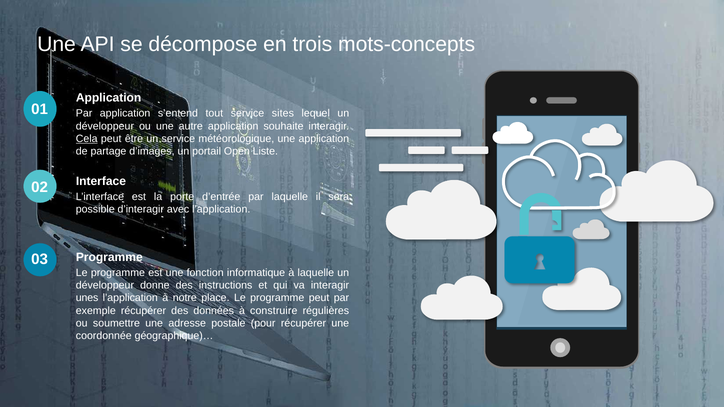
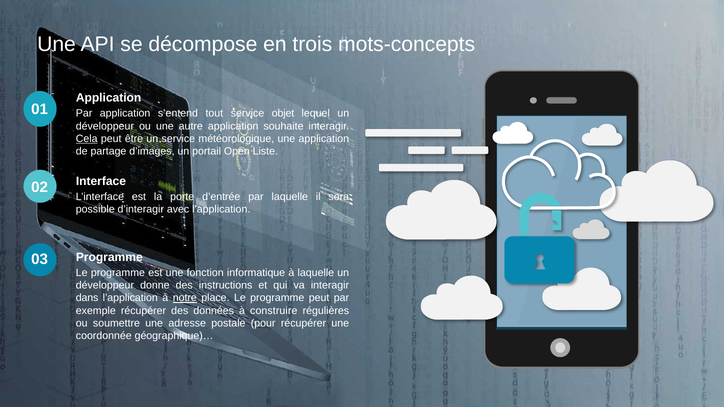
sites: sites -> objet (283, 113)
unes: unes -> dans (87, 298)
notre underline: none -> present (185, 298)
